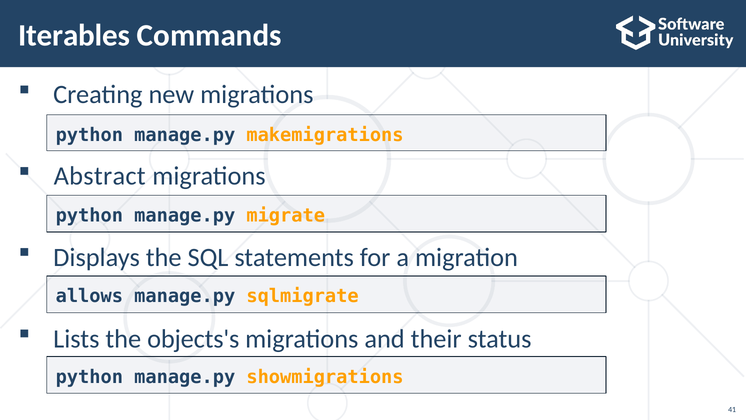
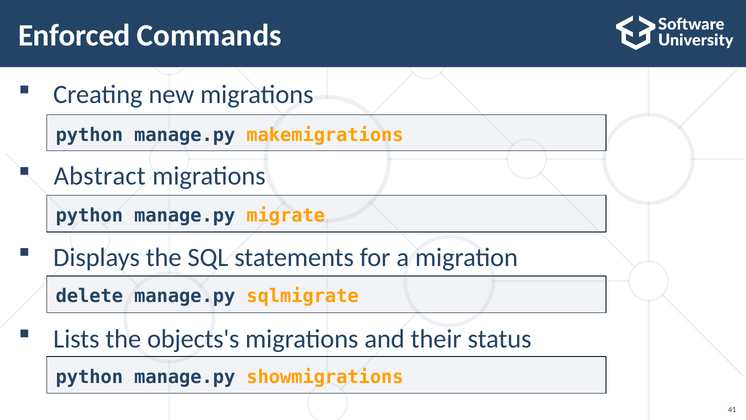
Iterables: Iterables -> Enforced (74, 35)
allows: allows -> delete (89, 296)
